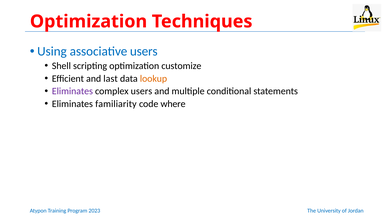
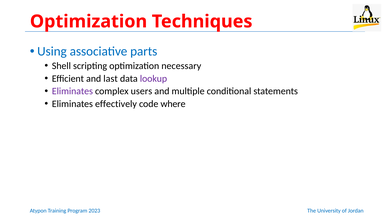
associative users: users -> parts (144, 51)
customize: customize -> necessary (181, 66)
lookup colour: orange -> purple (153, 78)
familiarity: familiarity -> effectively (116, 104)
